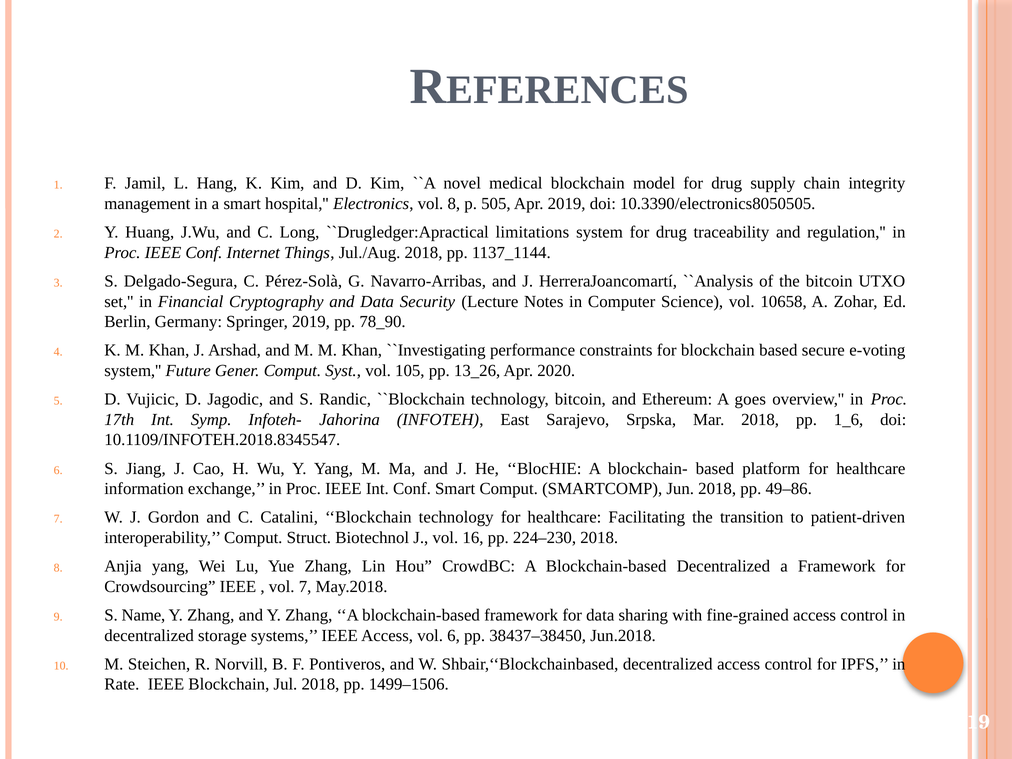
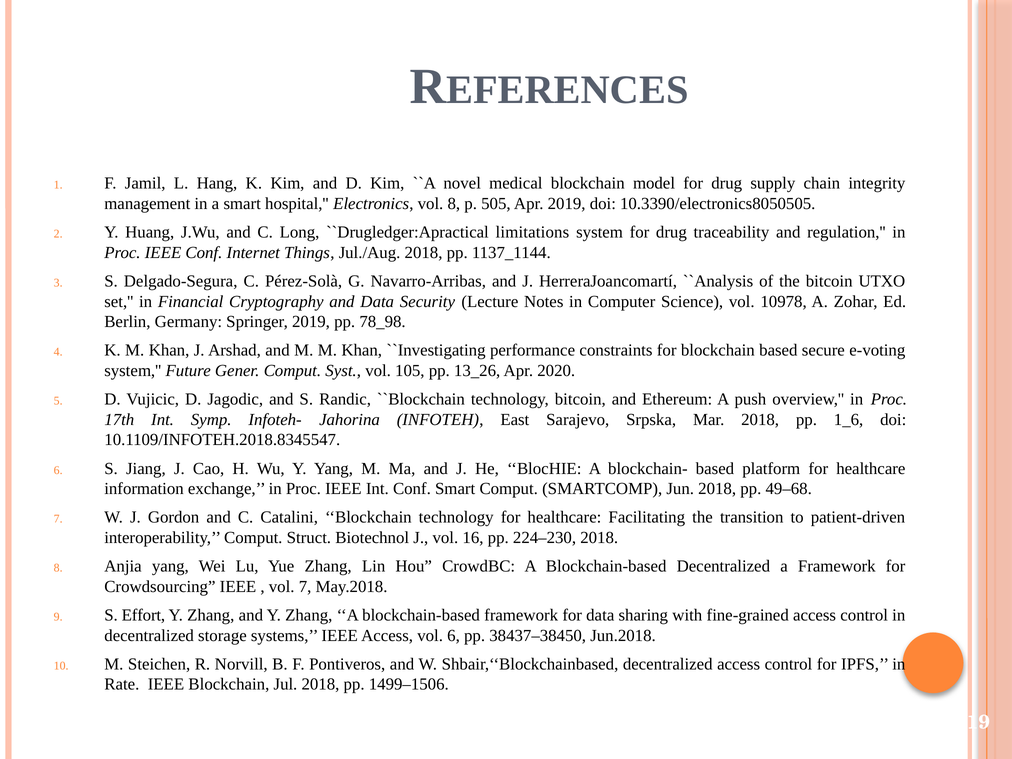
10658: 10658 -> 10978 (784, 301)
78_90: 78_90 -> 78_98 (383, 322)
goes: goes -> push (750, 399)
49–86: 49–86 -> 49–68 (789, 489)
Name: Name -> Effort (143, 615)
